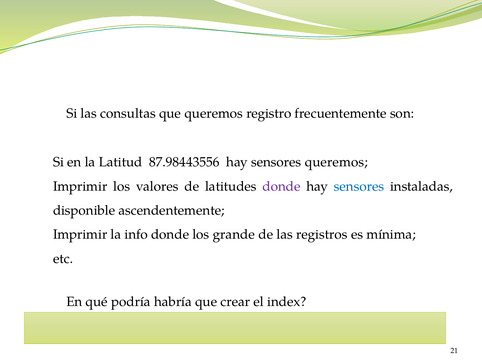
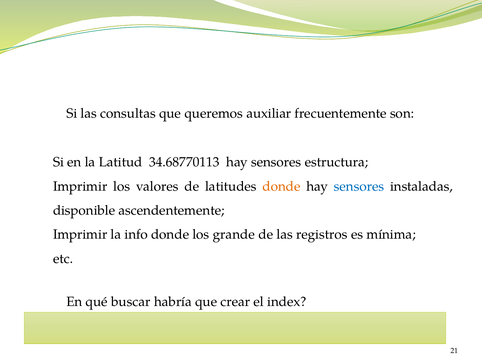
registro: registro -> auxiliar (269, 113)
87.98443556: 87.98443556 -> 34.68770113 (184, 162)
sensores queremos: queremos -> estructura (336, 162)
donde colour: purple -> orange (282, 186)
podría: podría -> buscar (131, 301)
